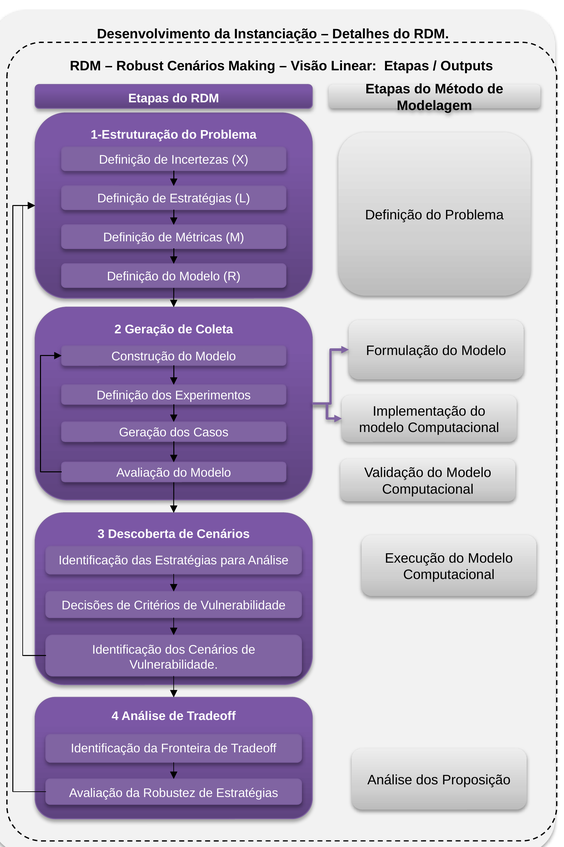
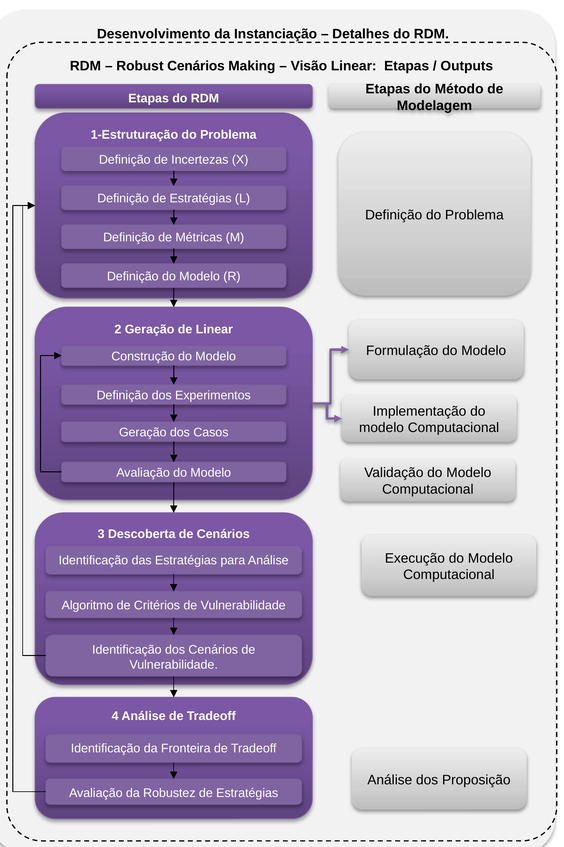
de Coleta: Coleta -> Linear (214, 329)
Decisões: Decisões -> Algoritmo (87, 605)
